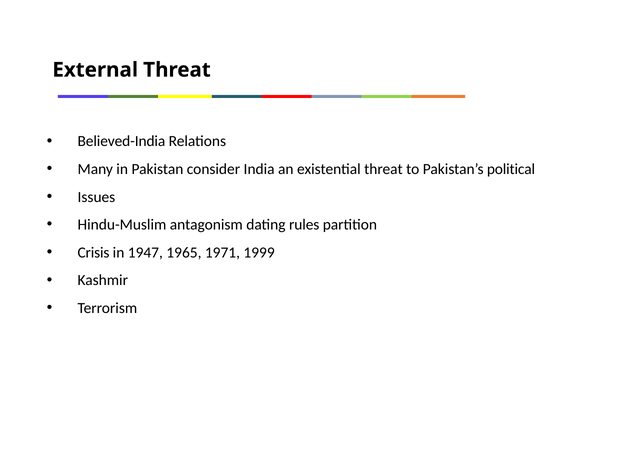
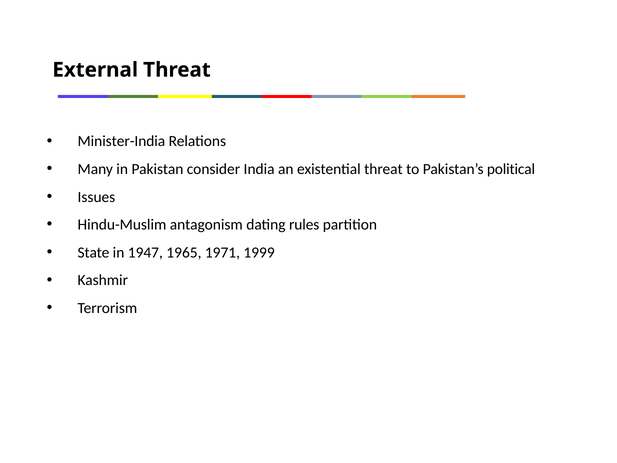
Believed-India: Believed-India -> Minister-India (121, 141)
Crisis: Crisis -> State (93, 252)
